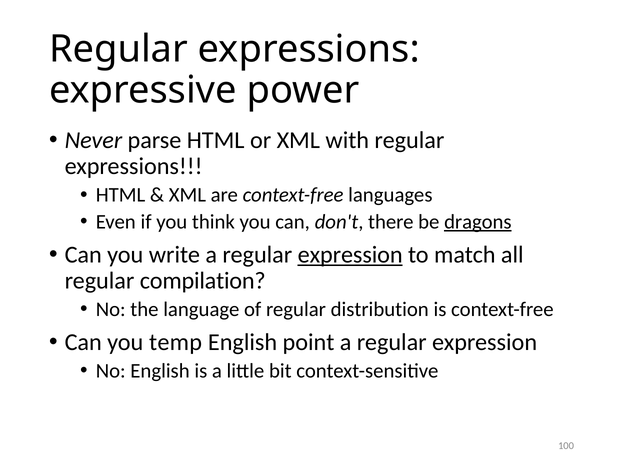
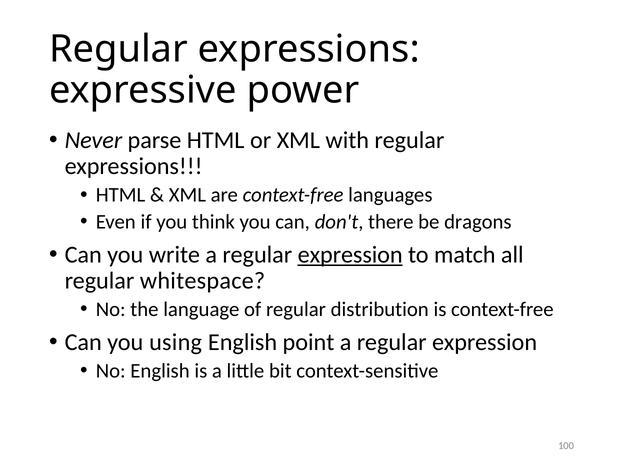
dragons underline: present -> none (478, 222)
compilation: compilation -> whitespace (203, 281)
temp: temp -> using (176, 342)
